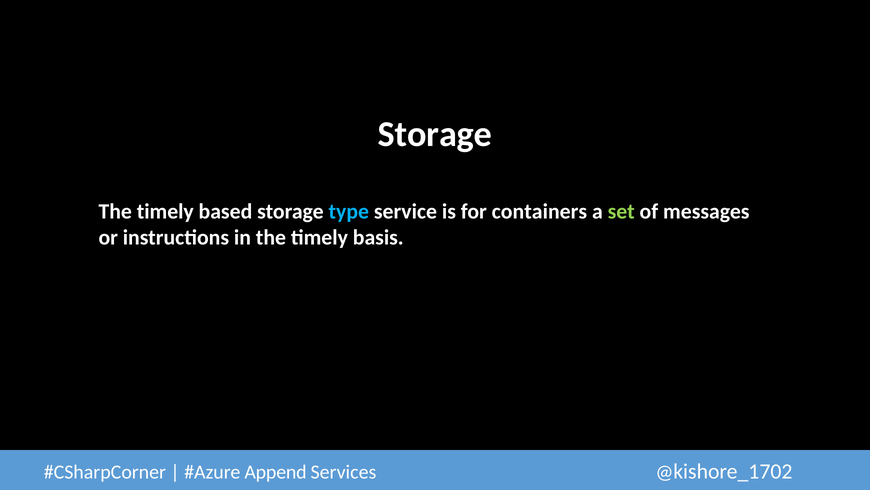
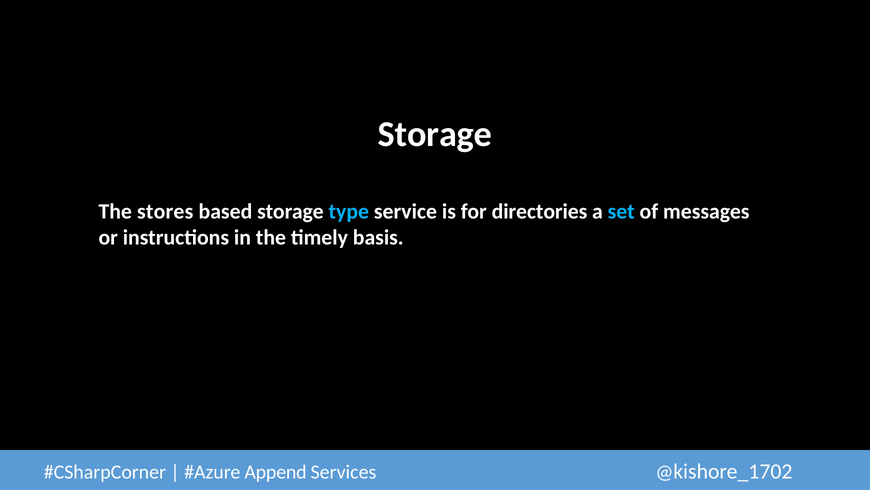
timely: timely -> stores (165, 211)
containers: containers -> directories (540, 211)
set colour: light green -> light blue (621, 211)
